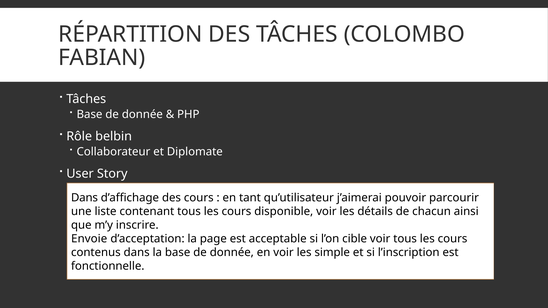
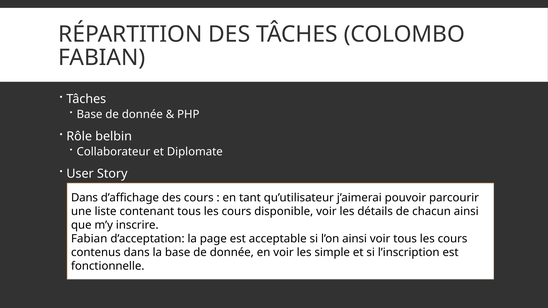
Envoie: Envoie -> Fabian (89, 239)
l’on cible: cible -> ainsi (355, 239)
